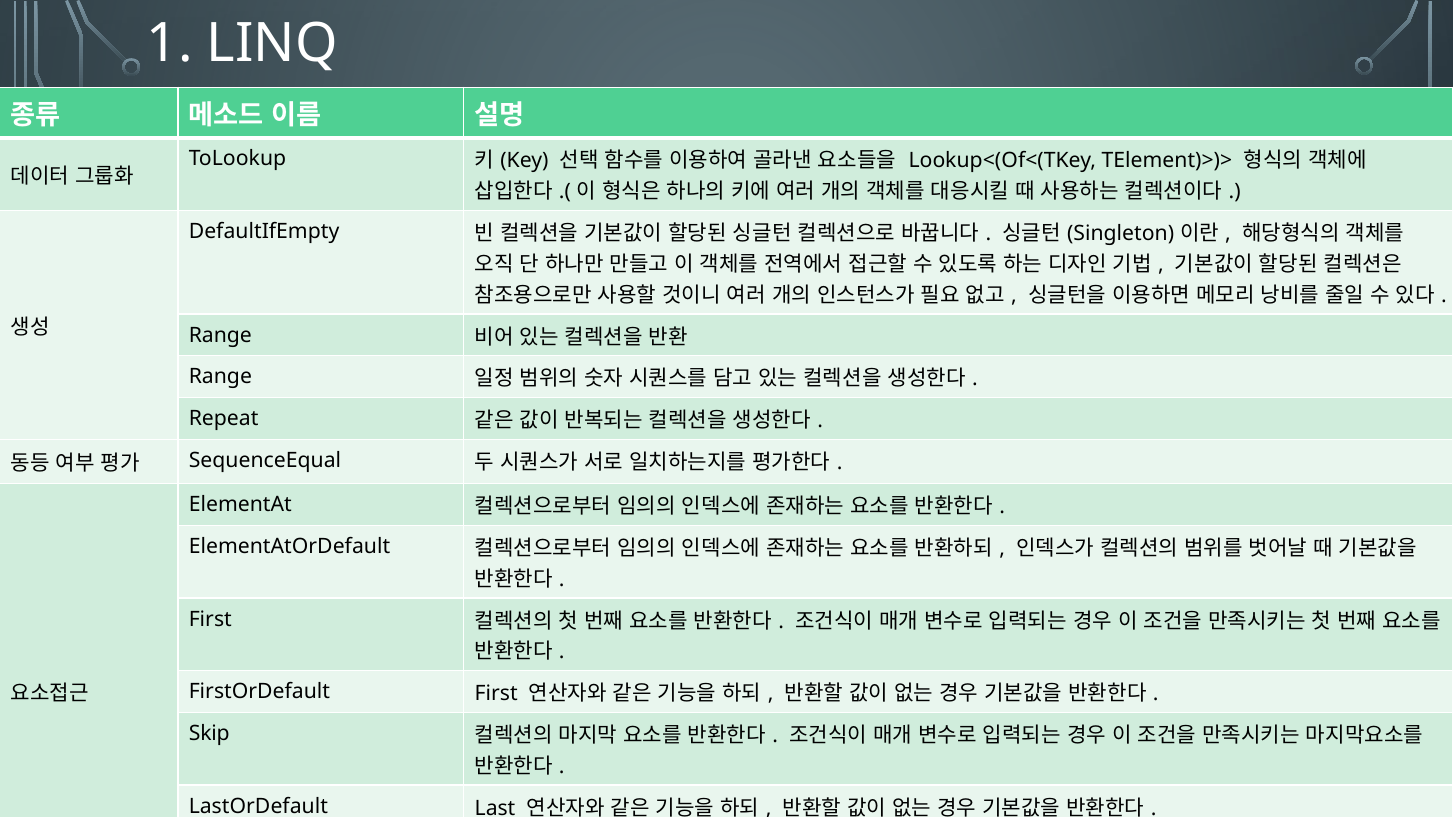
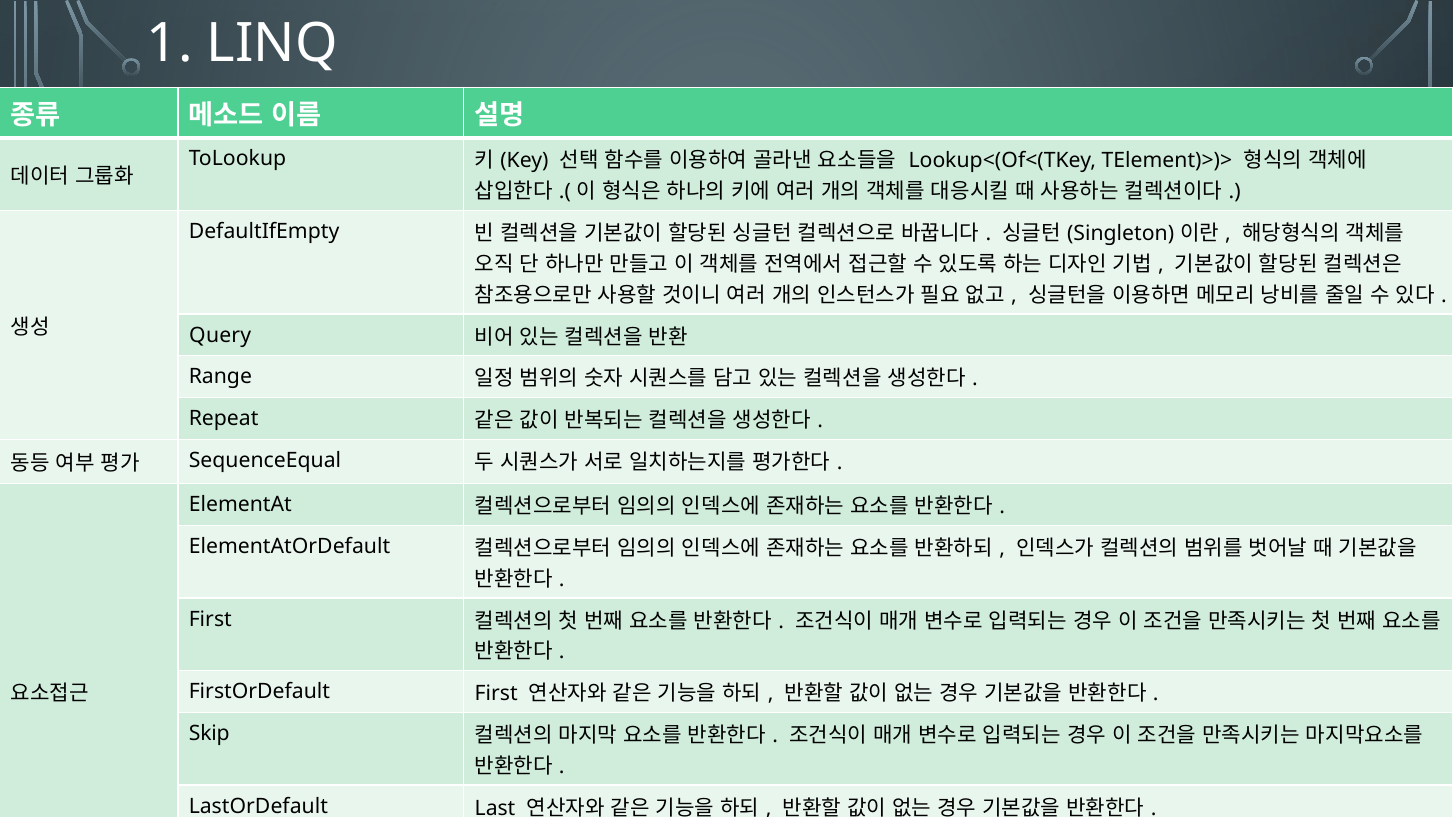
Range: Range -> Query (220, 335)
